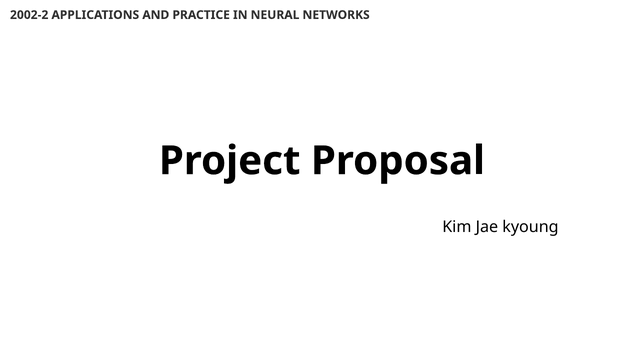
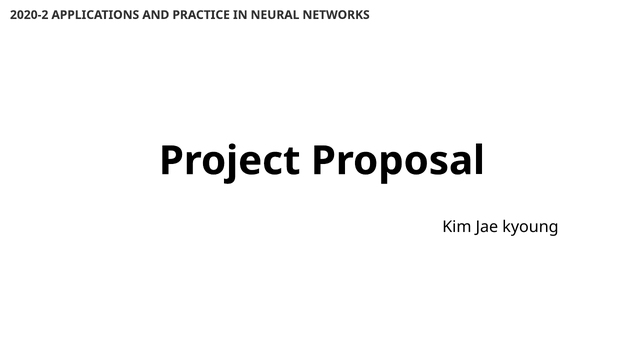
2002-2: 2002-2 -> 2020-2 (29, 15)
